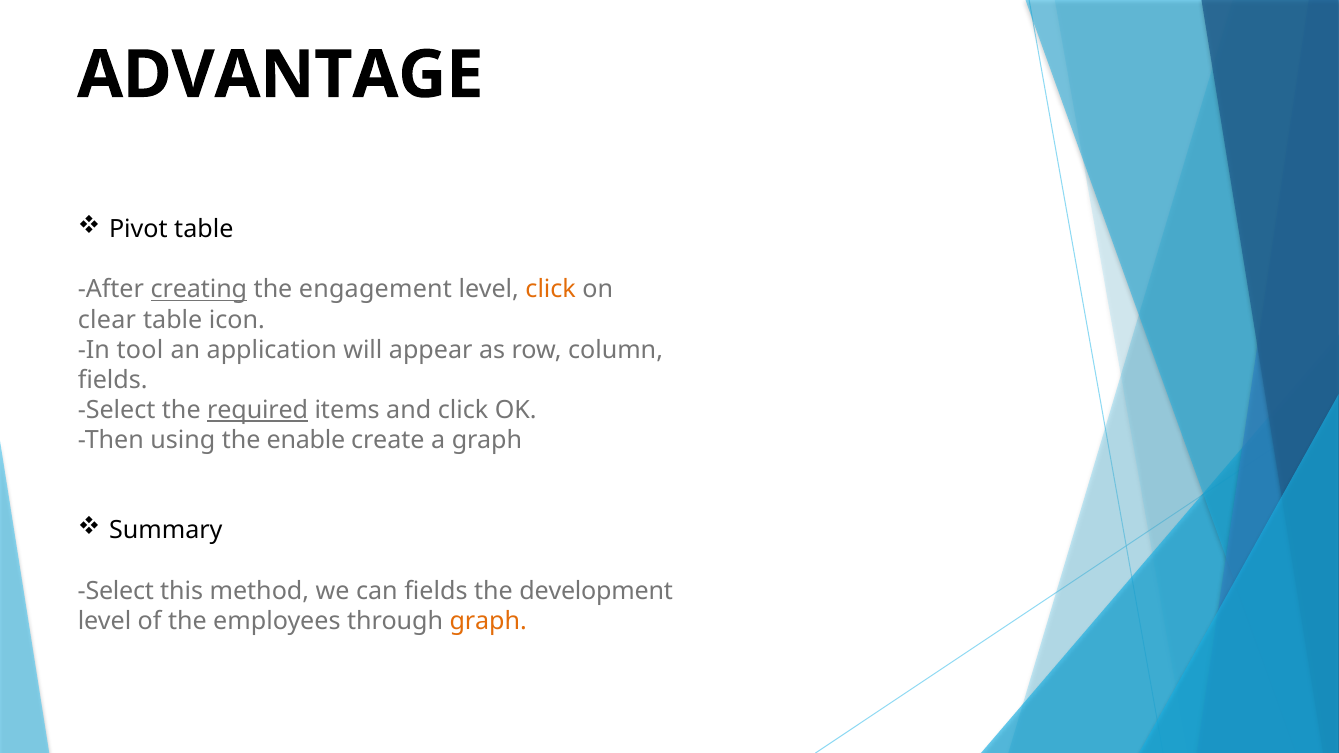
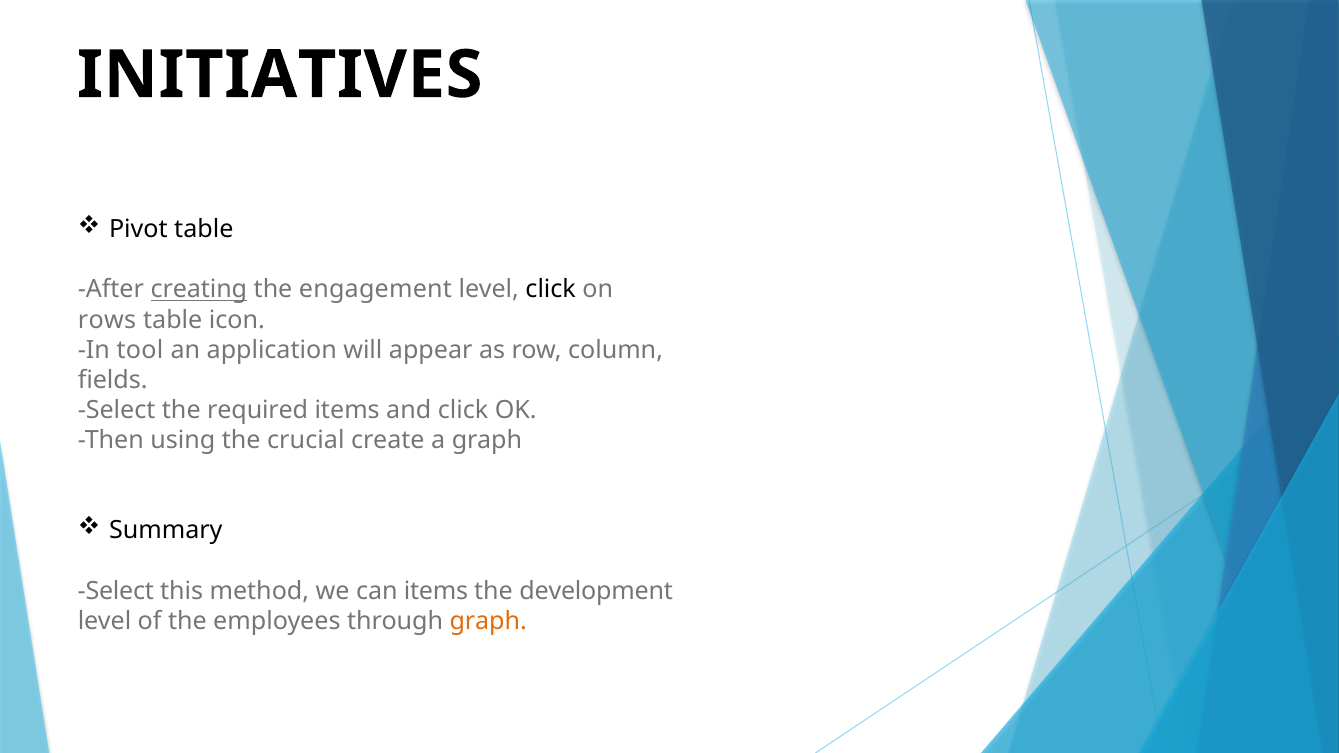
ADVANTAGE: ADVANTAGE -> INITIATIVES (280, 75)
click colour: orange -> black (551, 290)
clear: clear -> rows (107, 320)
required underline: present -> none (258, 410)
enable: enable -> crucial (306, 440)
can fields: fields -> items (436, 591)
